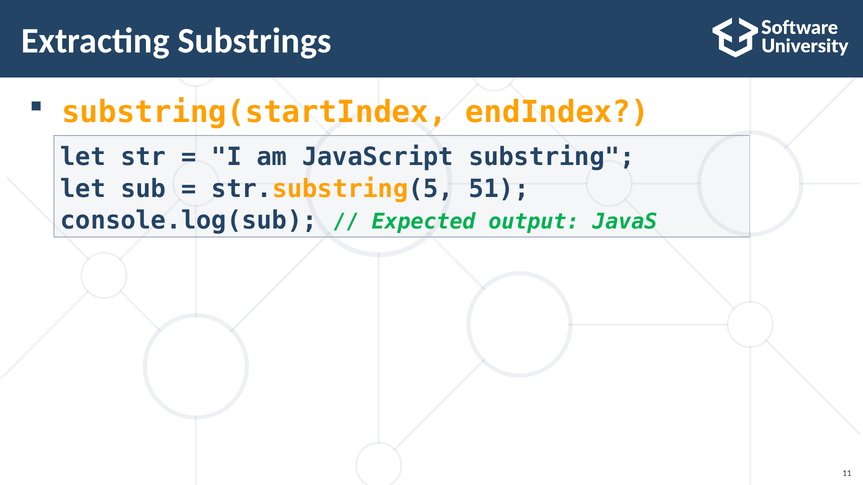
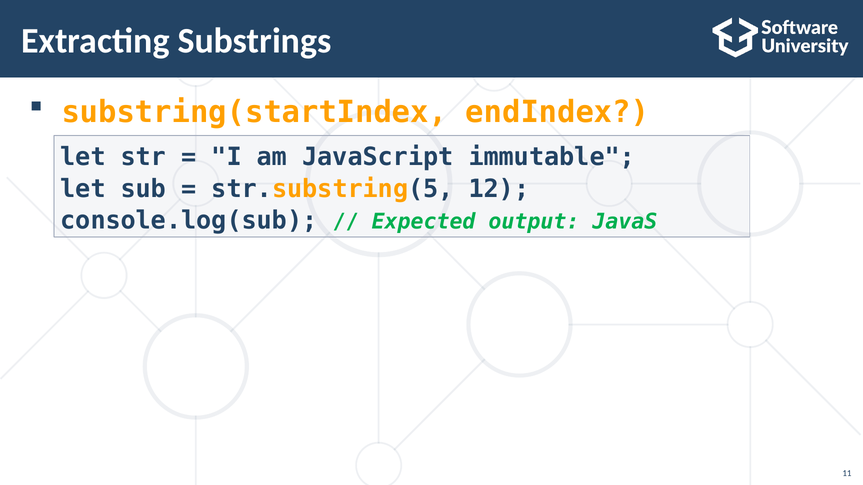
substring: substring -> immutable (552, 157)
51: 51 -> 12 (499, 189)
